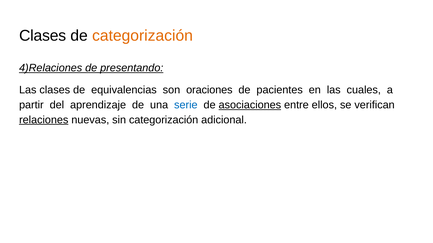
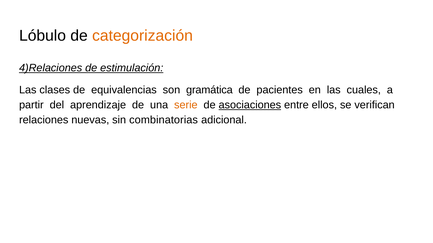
Clases: Clases -> Lóbulo (43, 36)
presentando: presentando -> estimulación (132, 68)
oraciones: oraciones -> gramática (209, 90)
serie colour: blue -> orange (186, 105)
relaciones underline: present -> none (44, 120)
sin categorización: categorización -> combinatorias (164, 120)
